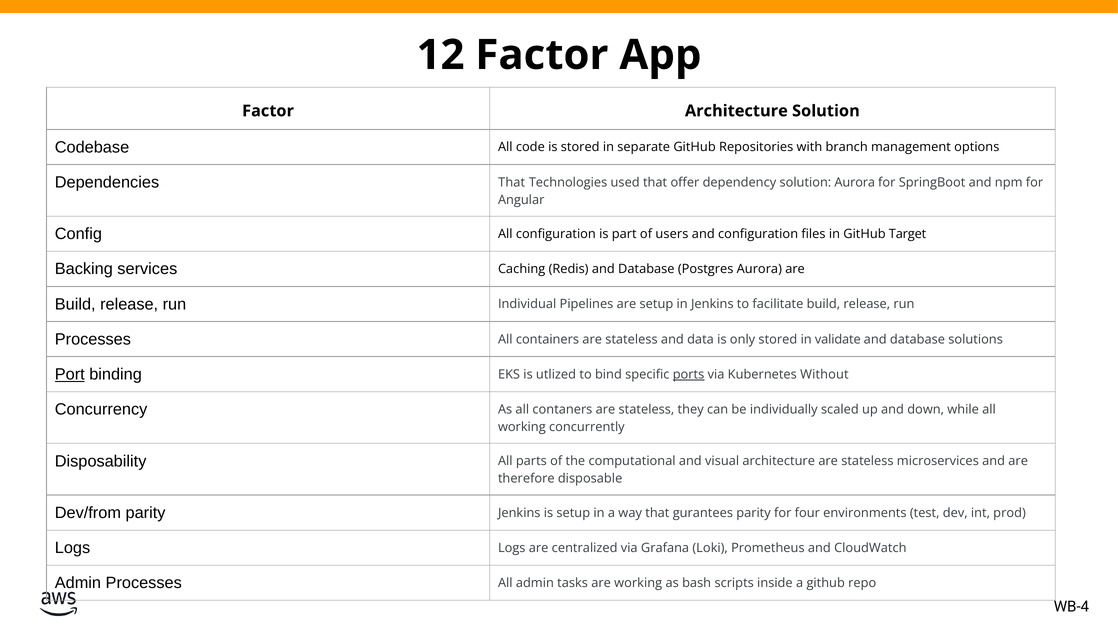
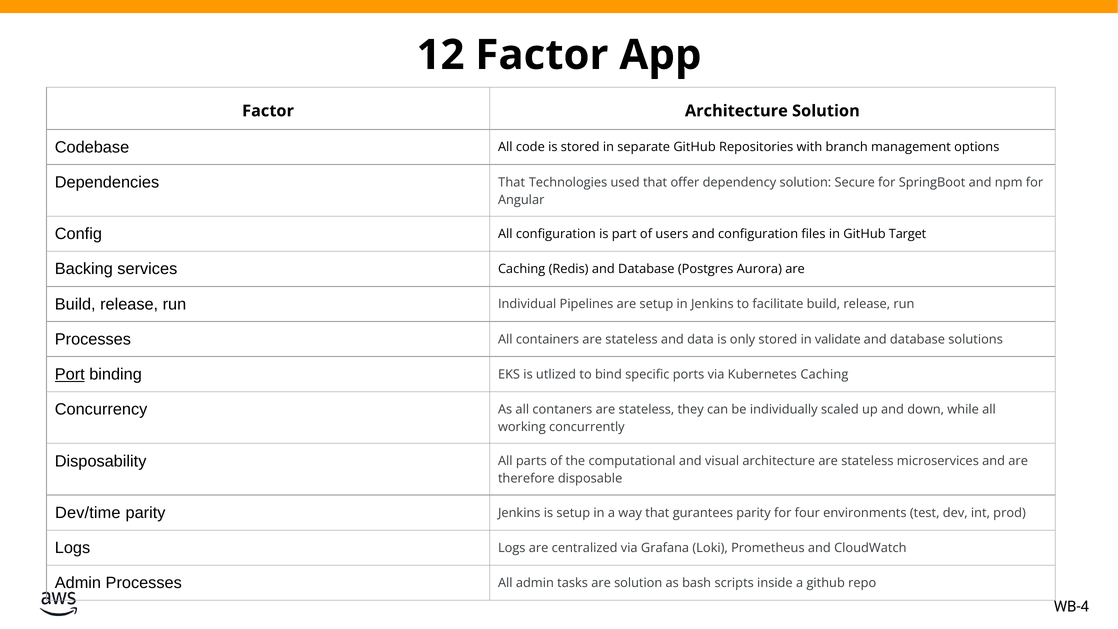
solution Aurora: Aurora -> Secure (855, 182)
ports underline: present -> none (689, 374)
Kubernetes Without: Without -> Caching (824, 374)
Dev/from: Dev/from -> Dev/time (88, 513)
are working: working -> solution (638, 583)
